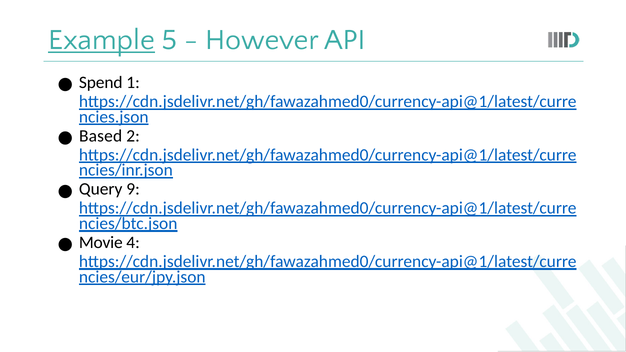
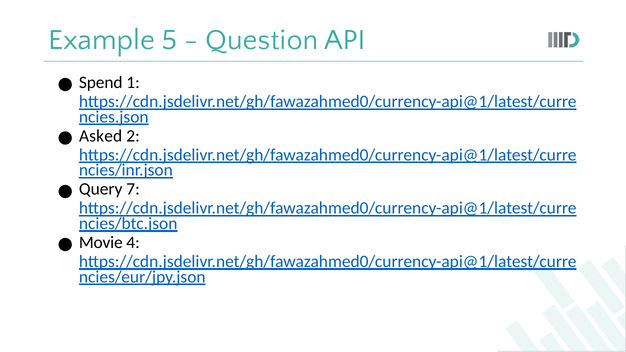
Example underline: present -> none (101, 40)
However: However -> Question (262, 40)
Based: Based -> Asked (101, 136)
9: 9 -> 7 (133, 189)
